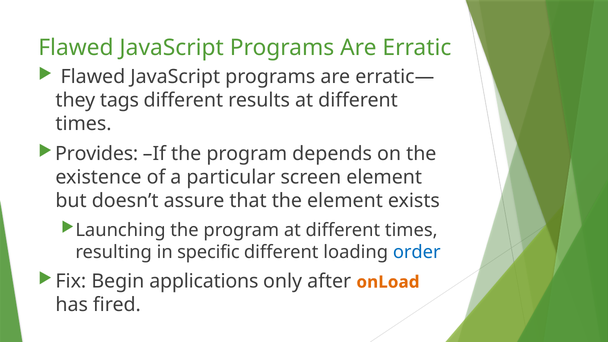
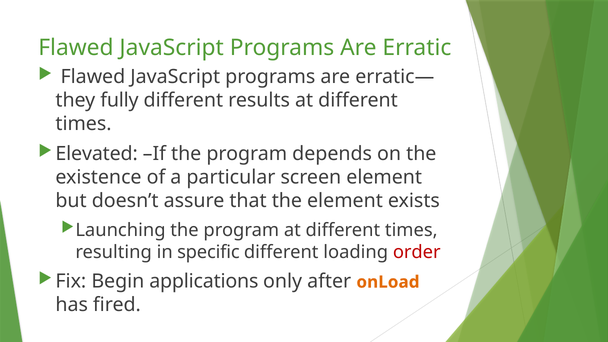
tags: tags -> fully (119, 100)
Provides: Provides -> Elevated (97, 154)
order colour: blue -> red (417, 252)
